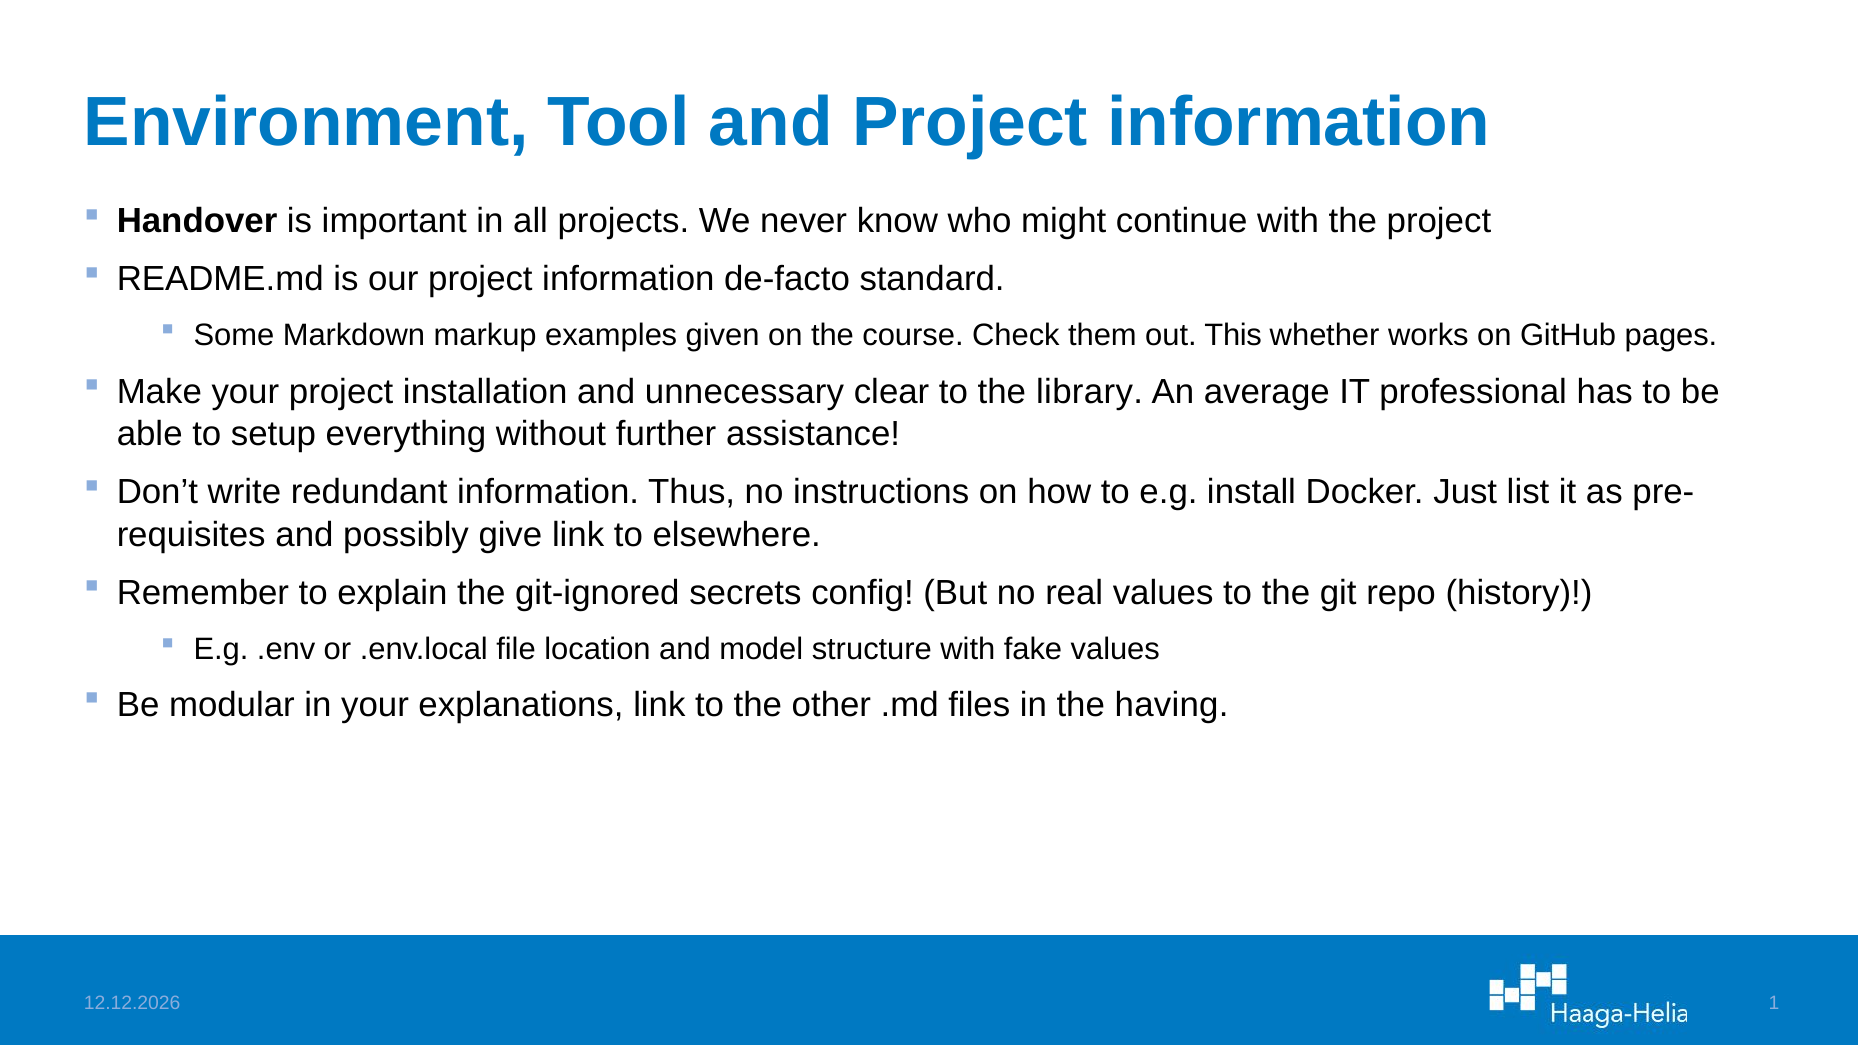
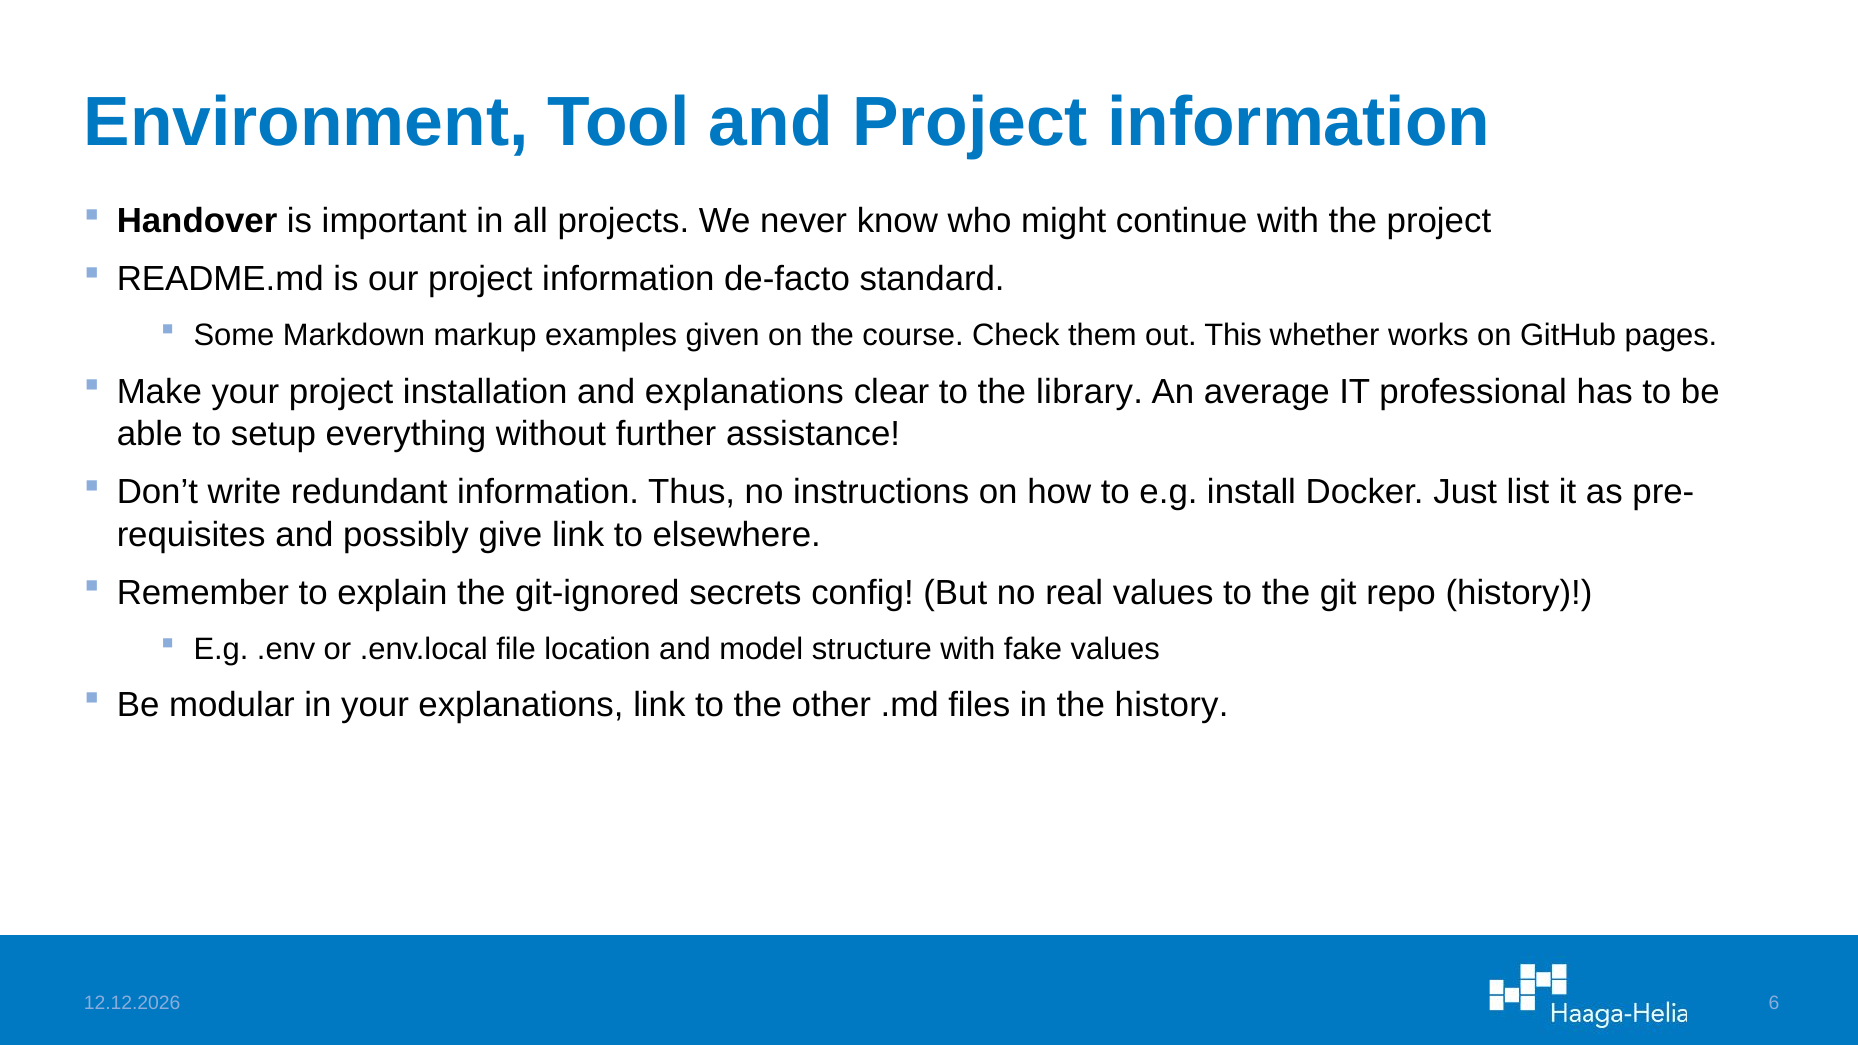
and unnecessary: unnecessary -> explanations (744, 392)
the having: having -> history (1172, 705)
1: 1 -> 6 (1774, 1004)
